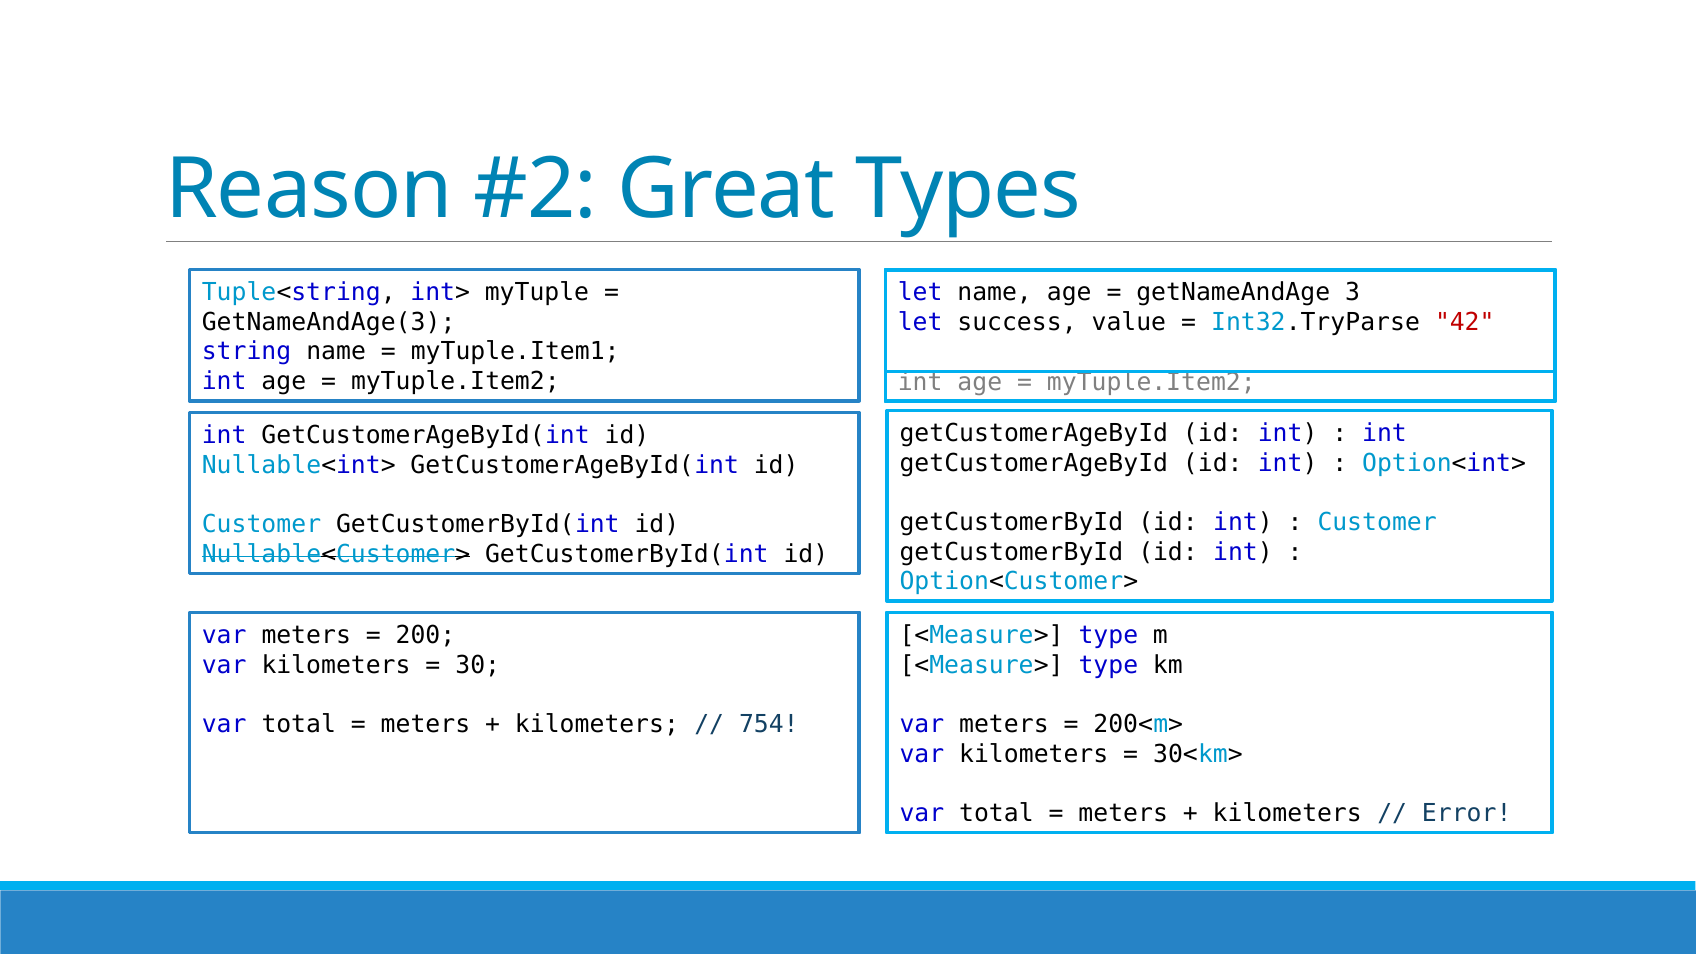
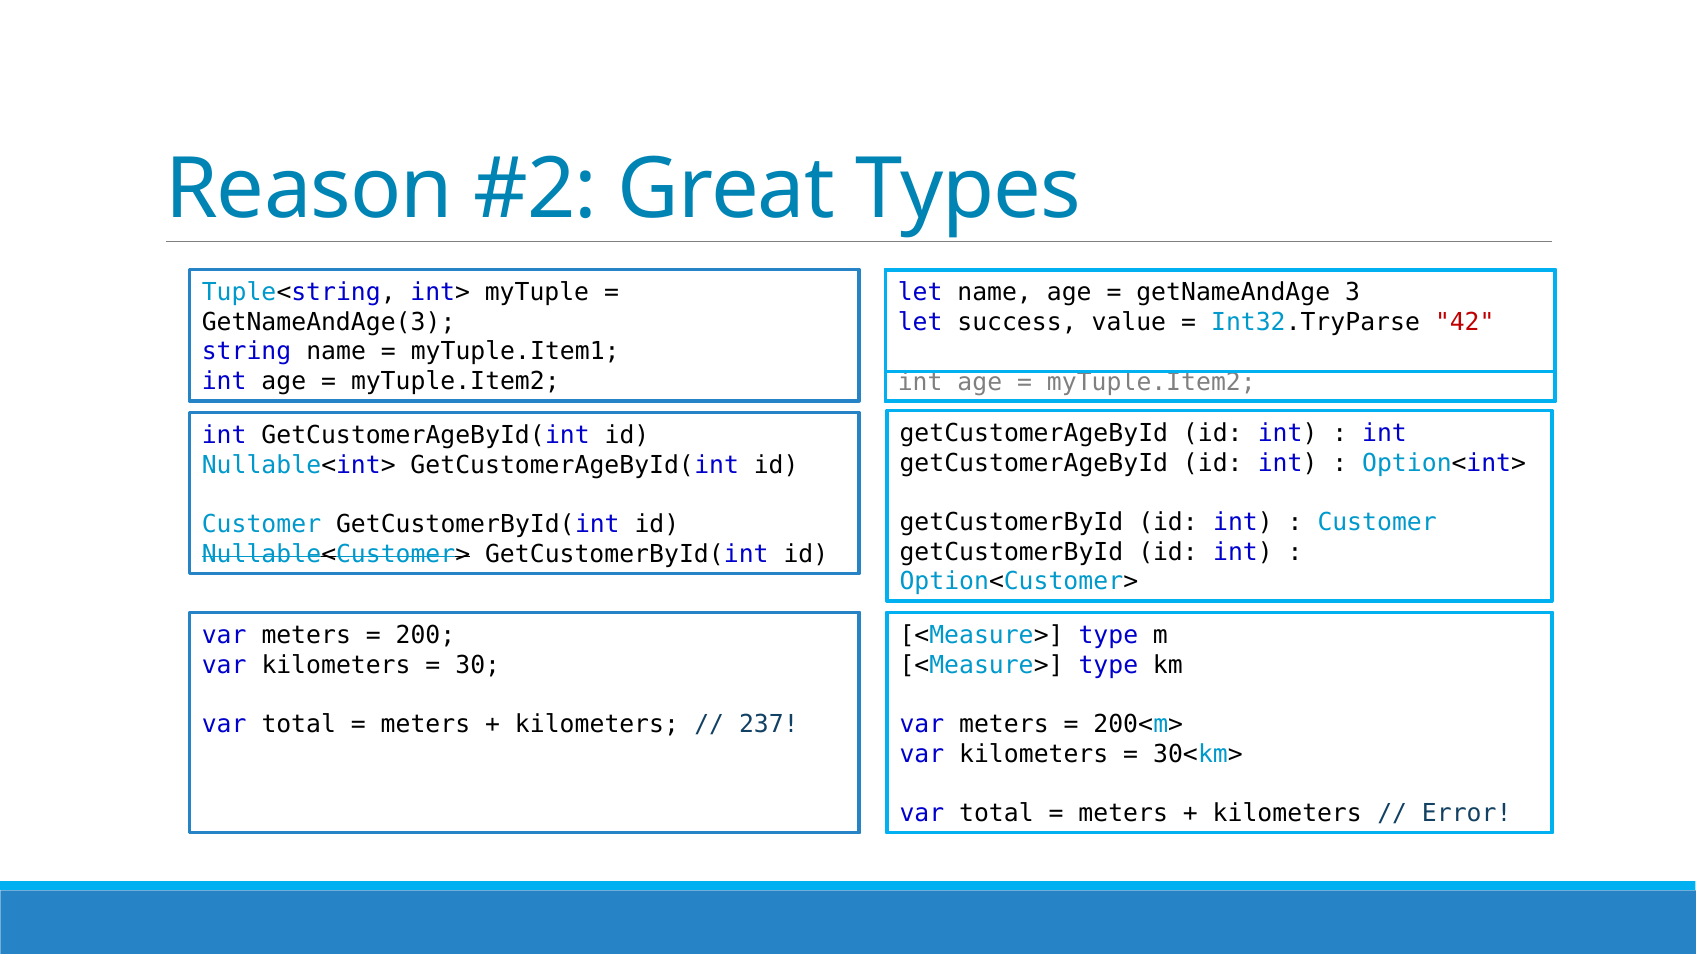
754: 754 -> 237 (769, 724)
